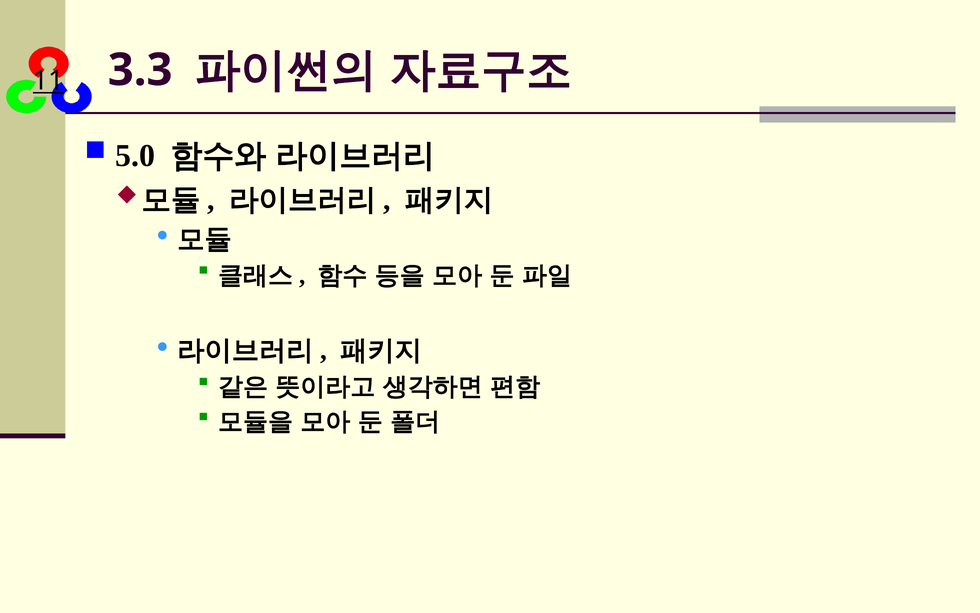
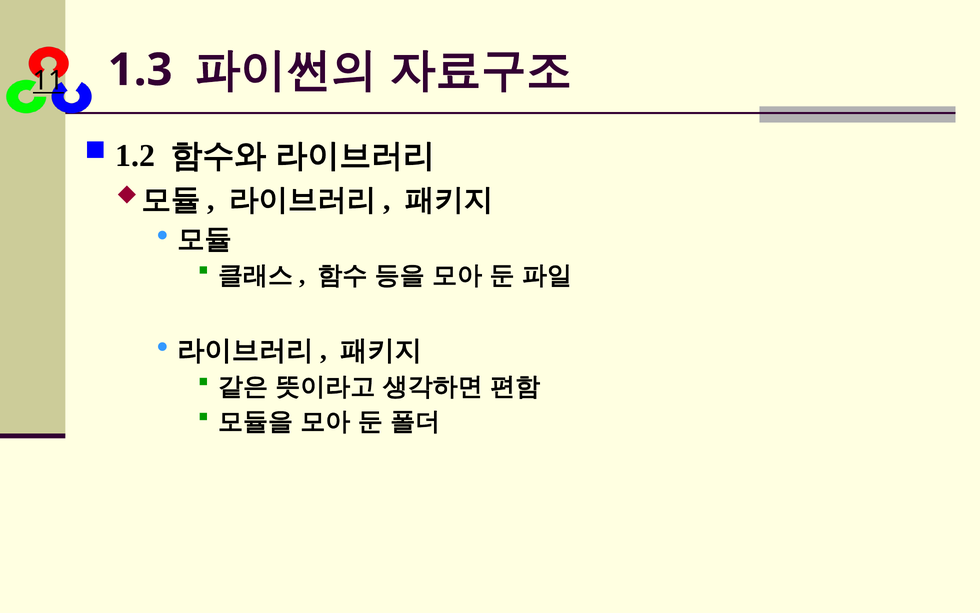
3.3: 3.3 -> 1.3 (140, 70)
5.0: 5.0 -> 1.2 (135, 156)
